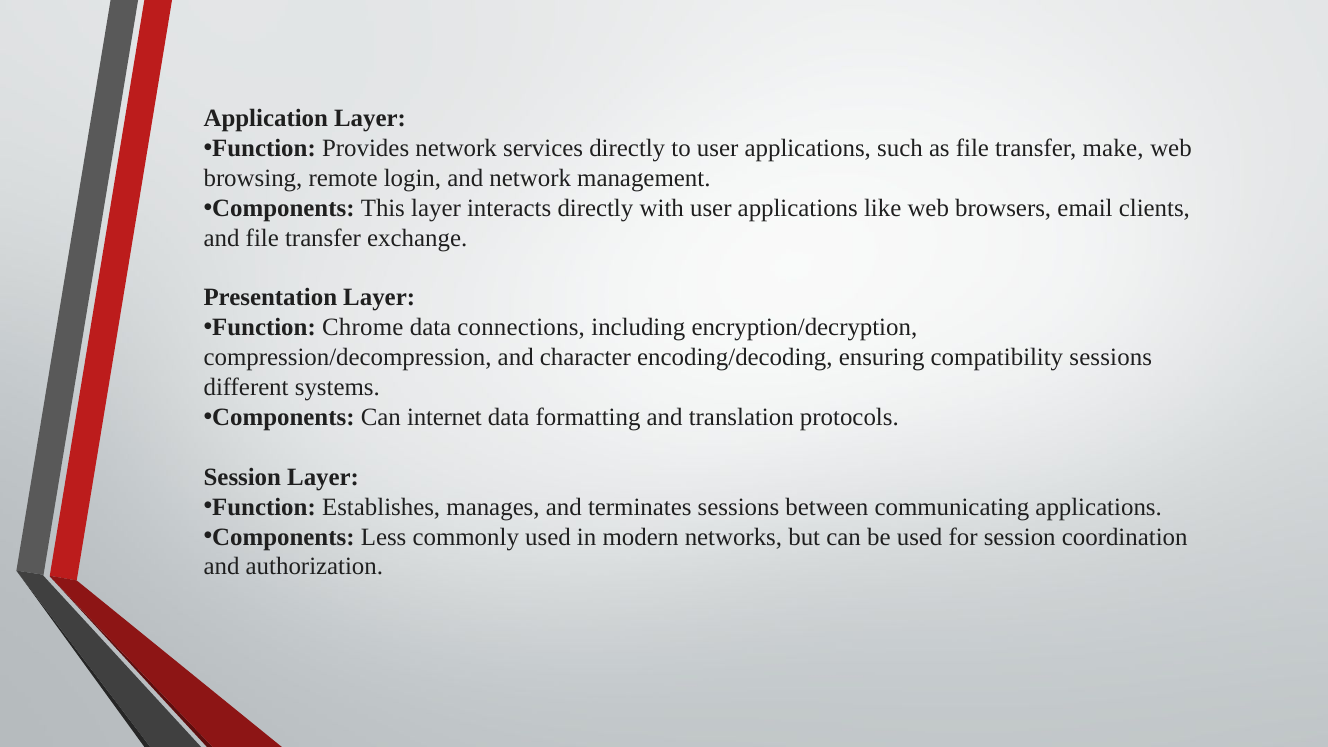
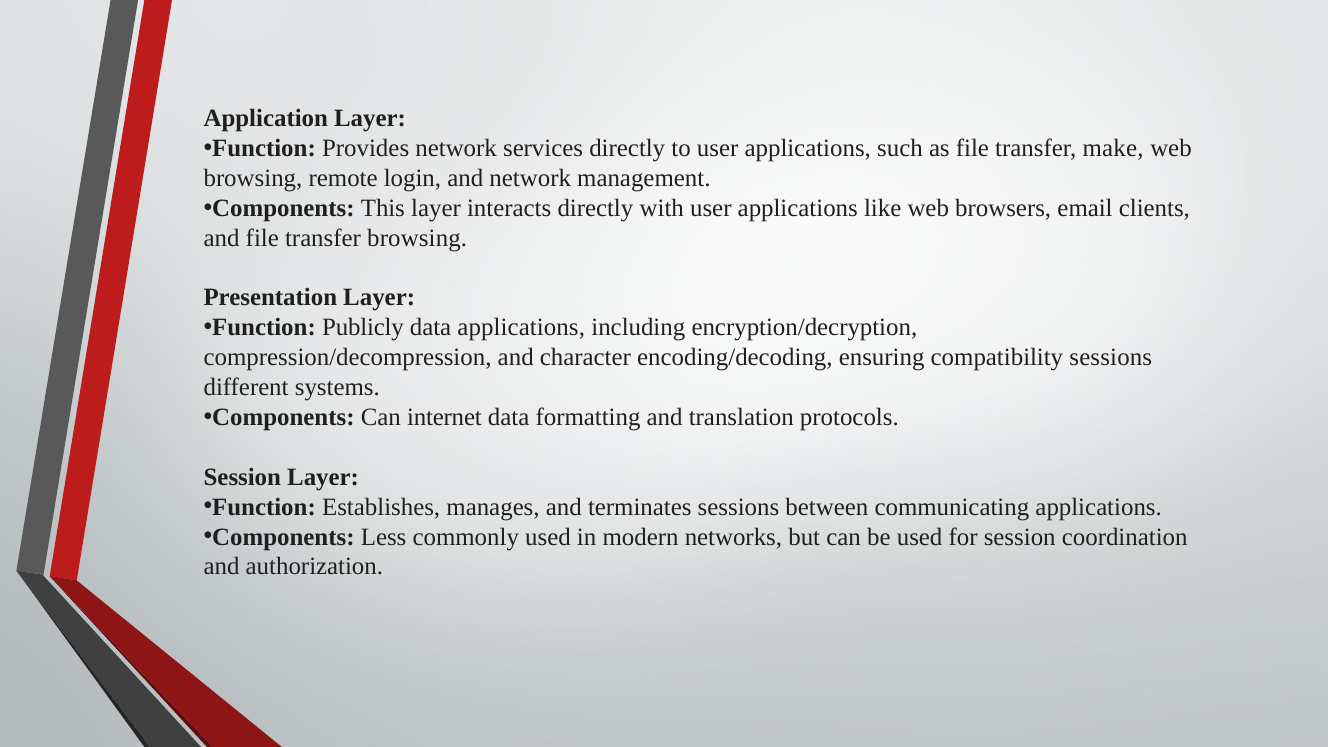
transfer exchange: exchange -> browsing (417, 238)
Chrome: Chrome -> Publicly (363, 328)
data connections: connections -> applications (521, 328)
